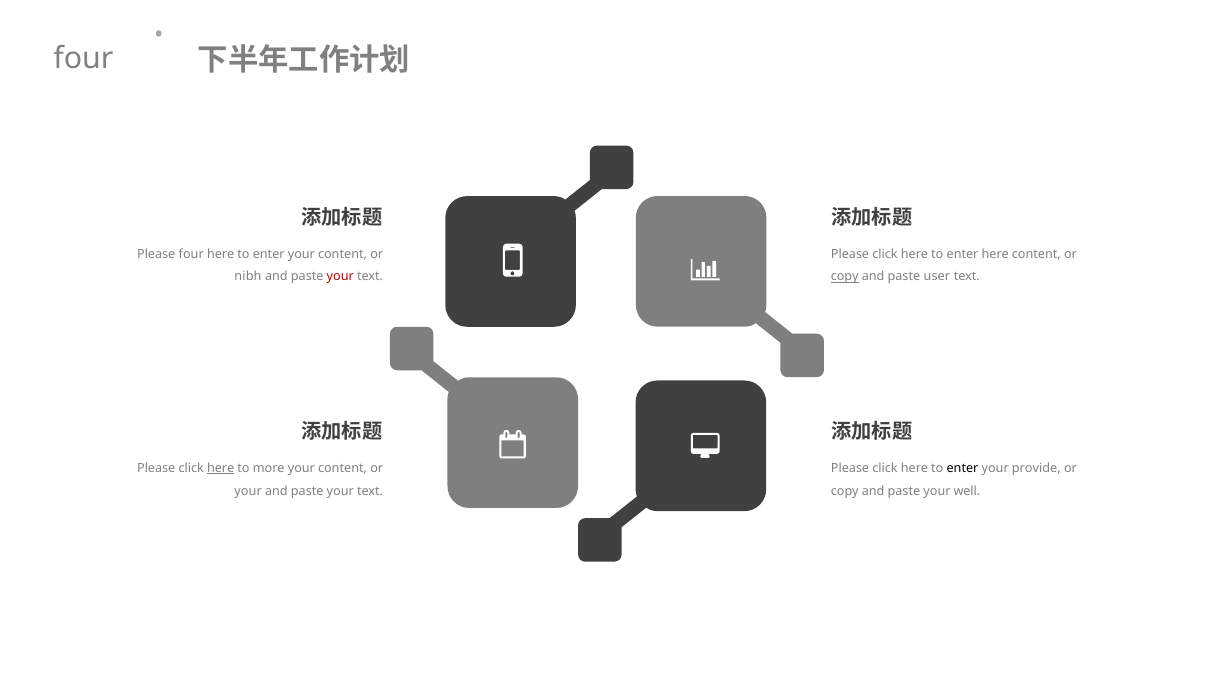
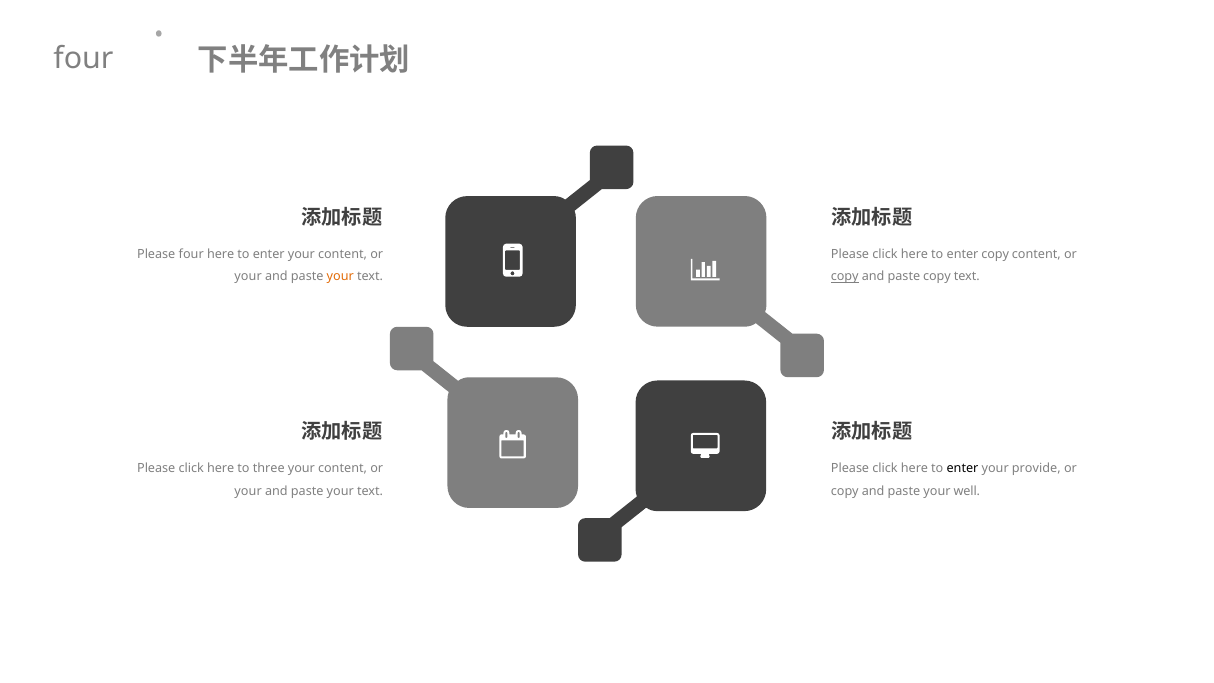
enter here: here -> copy (995, 254)
nibh: nibh -> your (248, 277)
your colour: red -> orange (340, 277)
paste user: user -> copy (937, 277)
here underline: present -> none (221, 468)
more: more -> three (269, 468)
